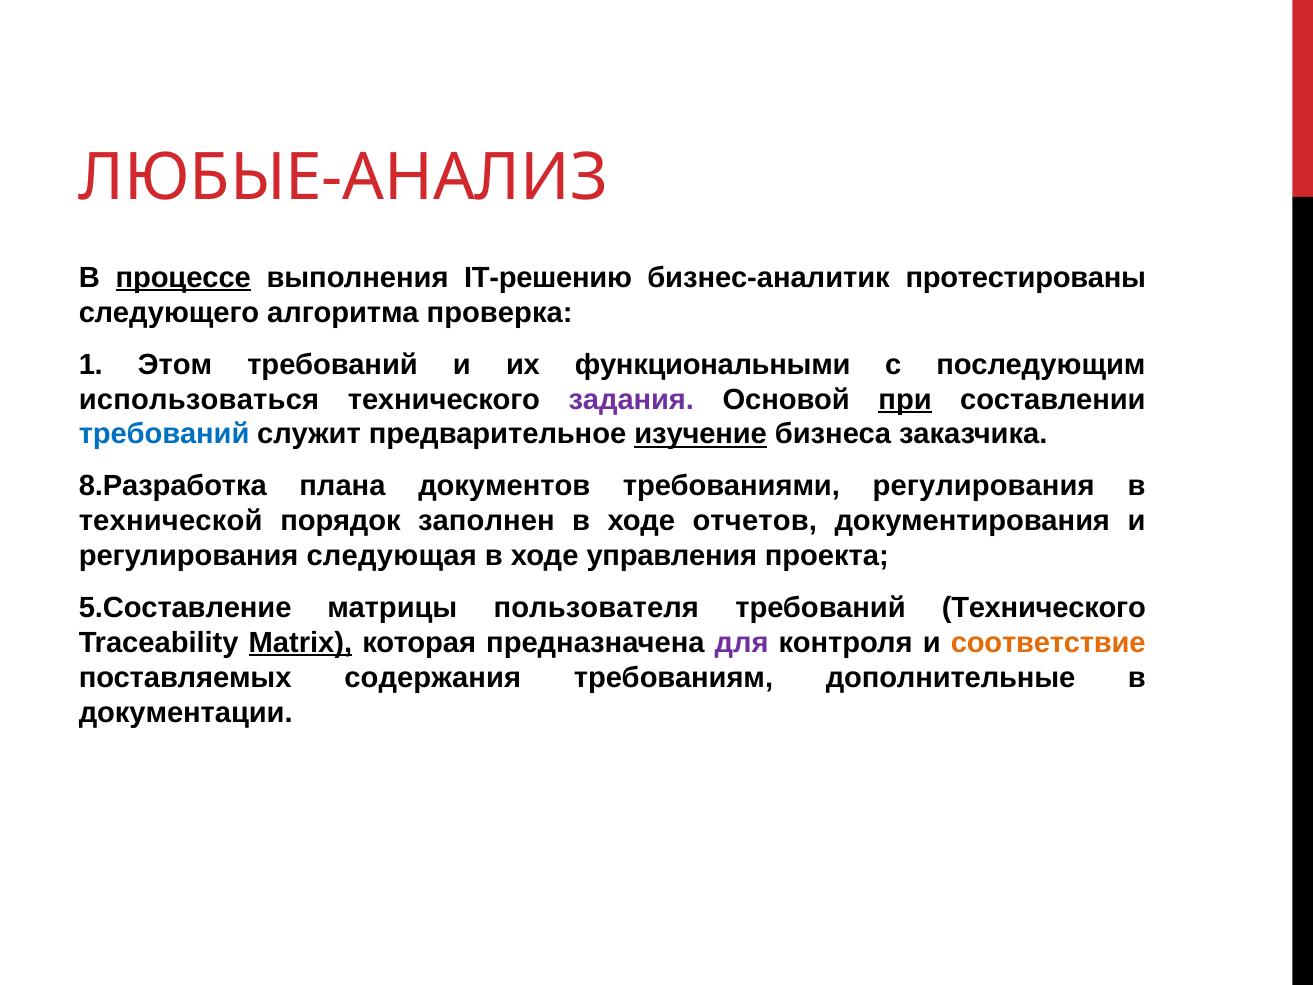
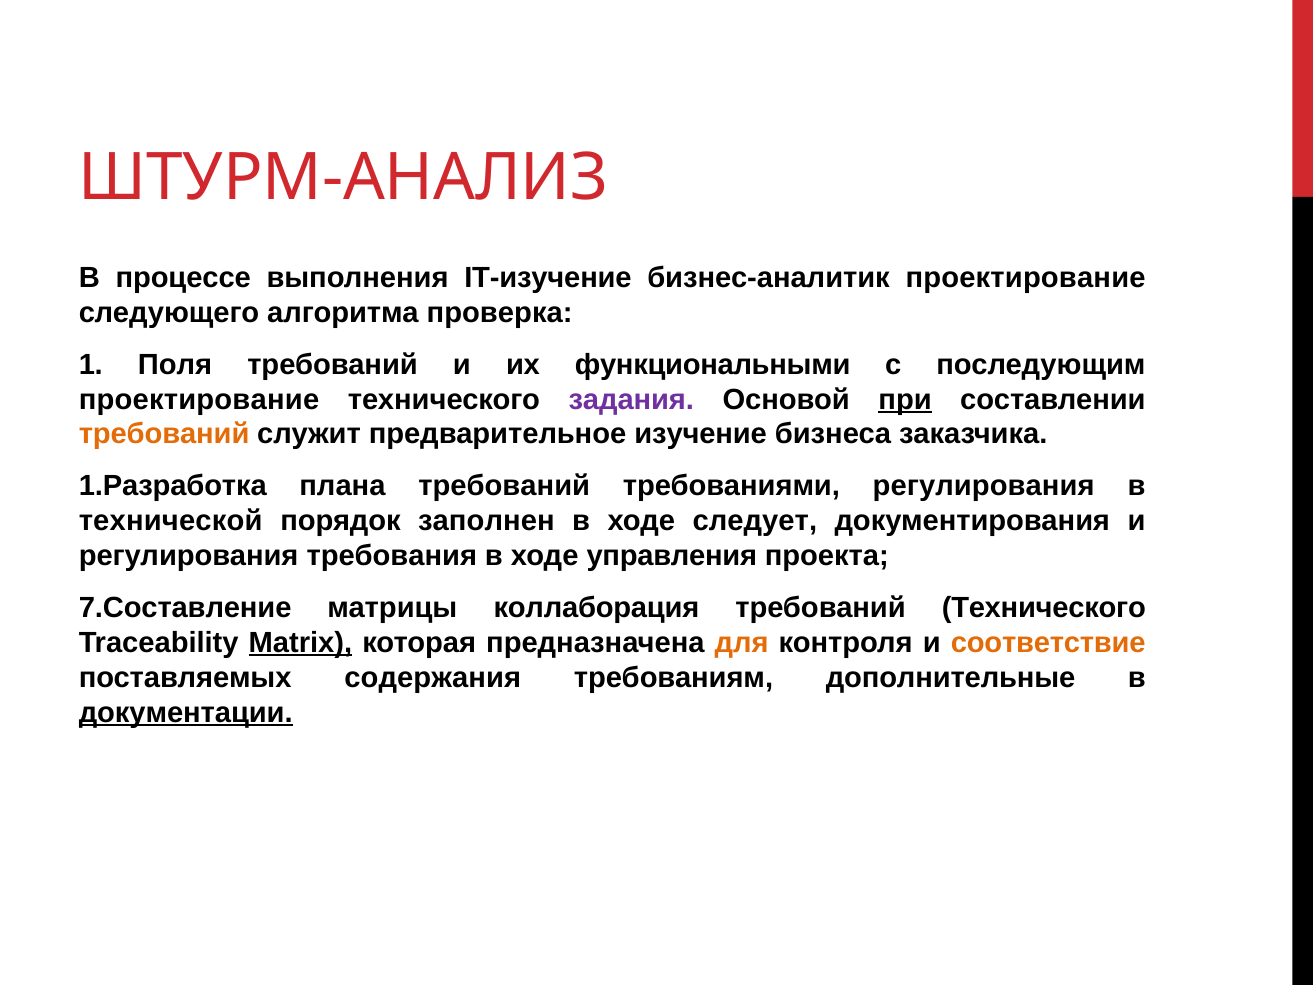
ЛЮБЫЕ-АНАЛИЗ: ЛЮБЫЕ-АНАЛИЗ -> ШТУРМ-АНАЛИЗ (343, 177)
процессе underline: present -> none (183, 278)
IT-решению: IT-решению -> IT-изучение (548, 278)
бизнес-аналитик протестированы: протестированы -> проектирование (1026, 278)
Этом: Этом -> Поля (175, 364)
использоваться: использоваться -> проектирование (199, 399)
требований colour: blue -> orange (164, 434)
изучение underline: present -> none (701, 434)
8.Разработка: 8.Разработка -> 1.Разработка (173, 486)
плана документов: документов -> требований (504, 486)
отчетов: отчетов -> следует (755, 521)
следующая: следующая -> требования (392, 556)
5.Составление: 5.Составление -> 7.Составление (185, 608)
пользователя: пользователя -> коллаборация (596, 608)
для colour: purple -> orange (742, 643)
документации underline: none -> present (186, 712)
